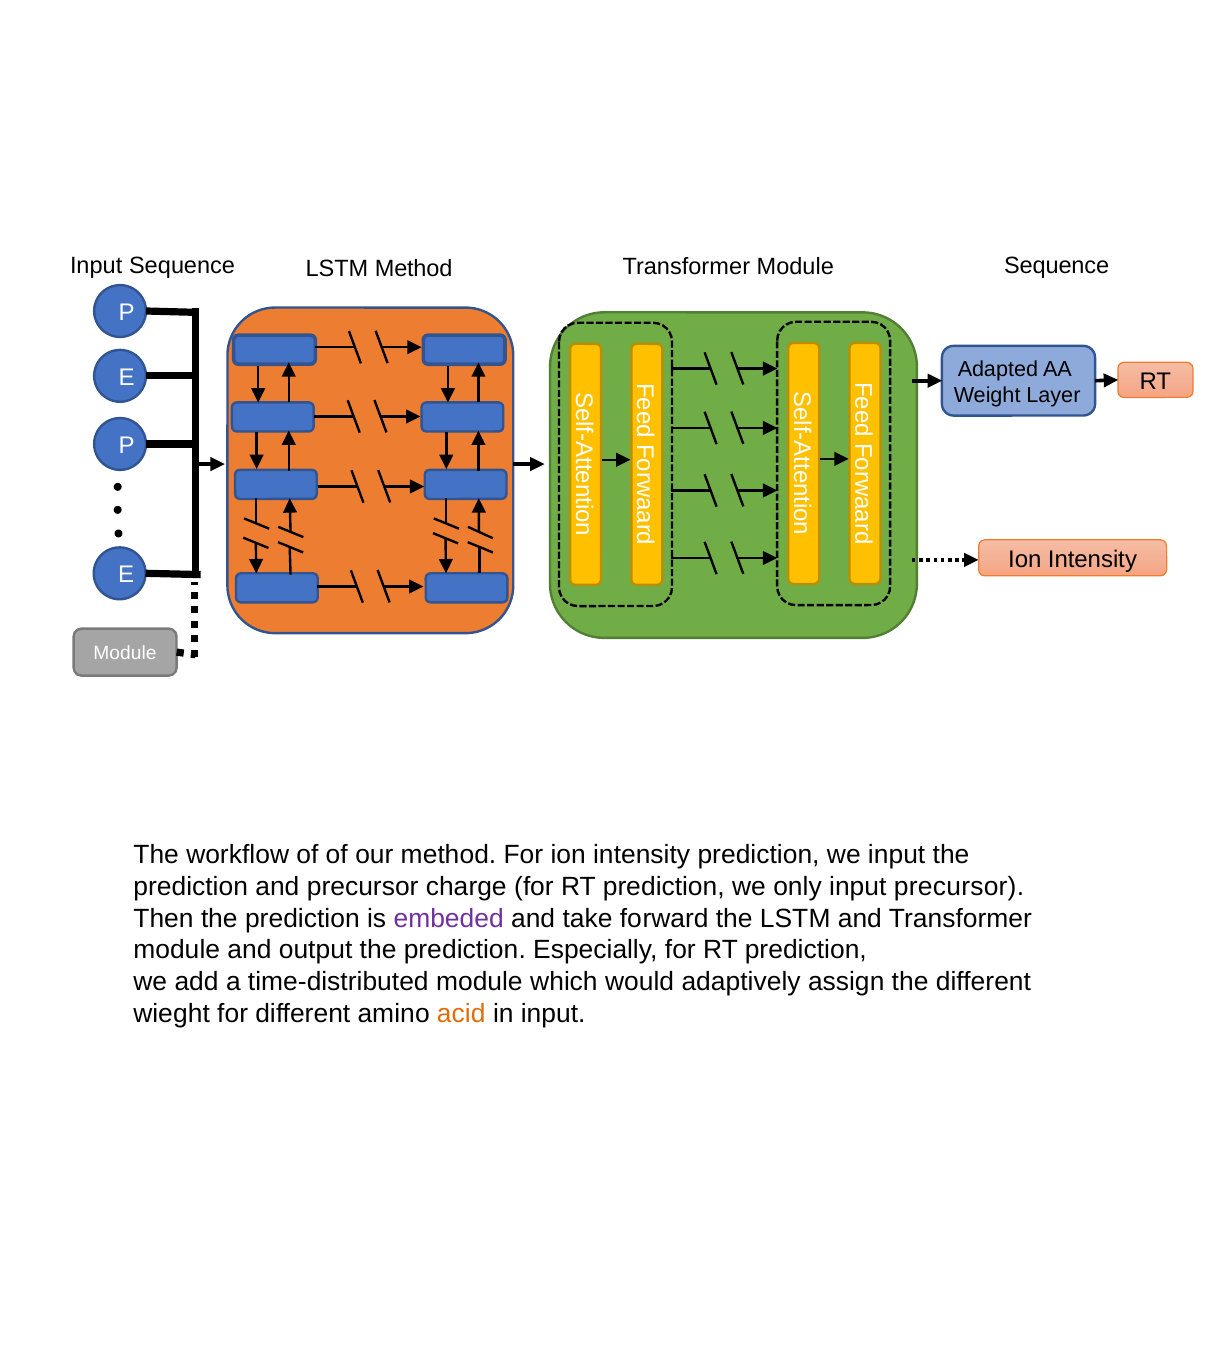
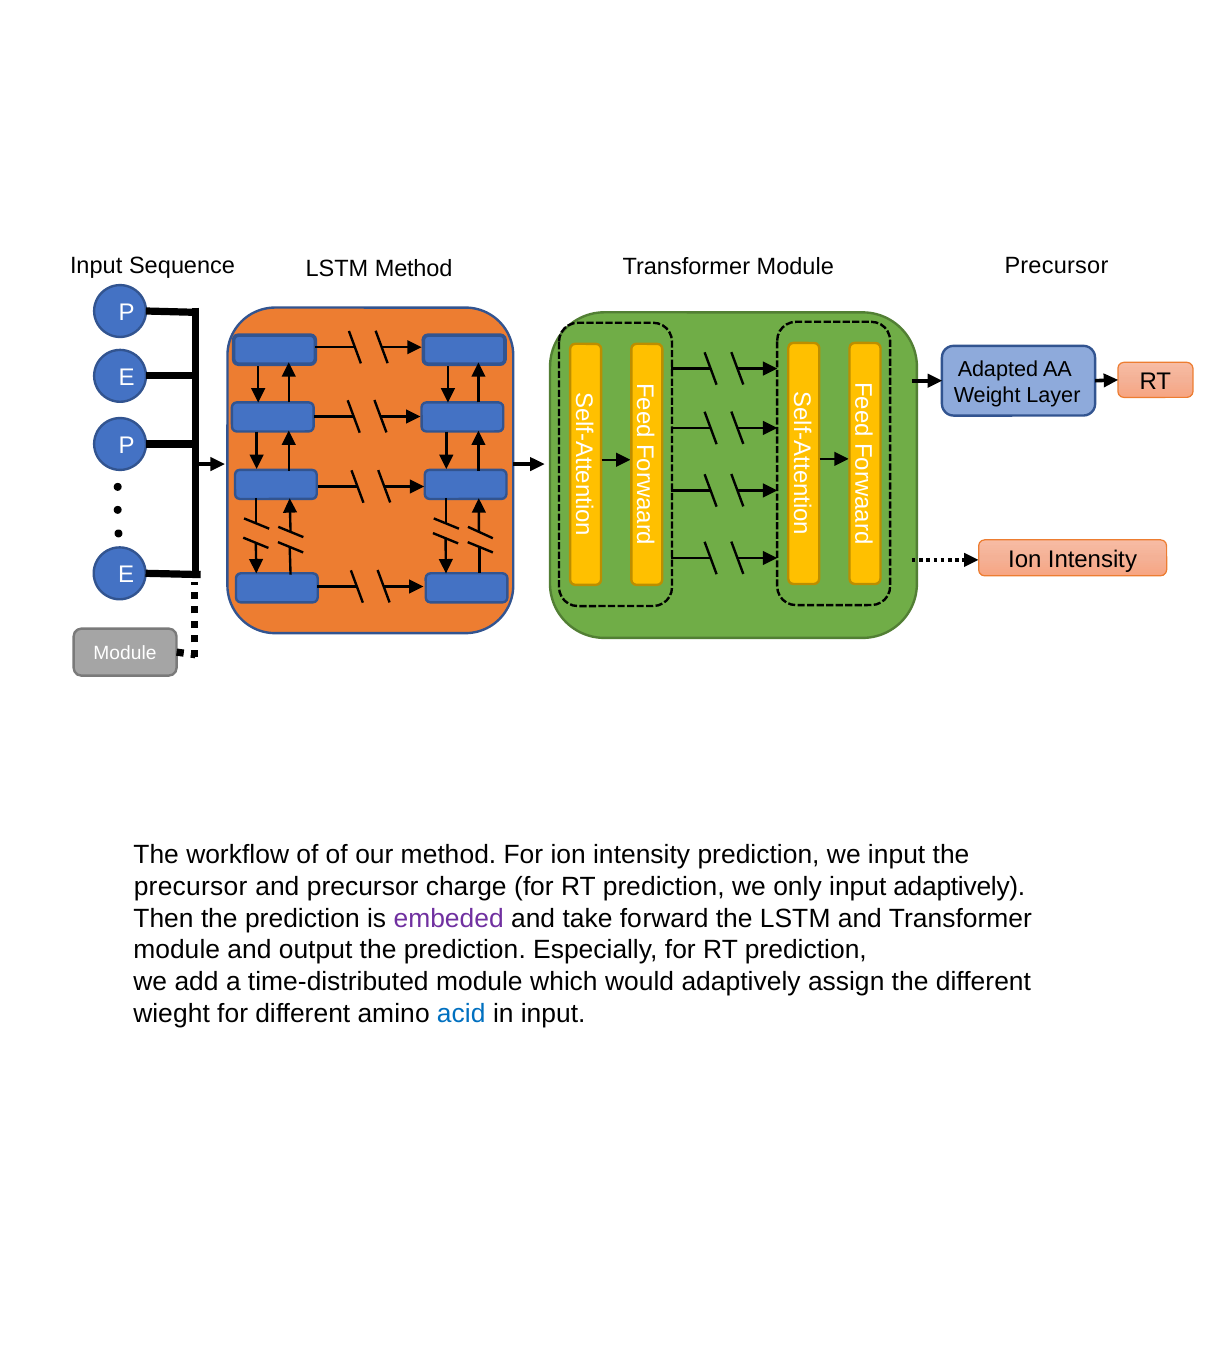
Module Sequence: Sequence -> Precursor (1056, 266)
prediction: prediction -> precursor (191, 887)
input precursor: precursor -> adaptively (959, 887)
acid colour: orange -> blue (461, 1013)
